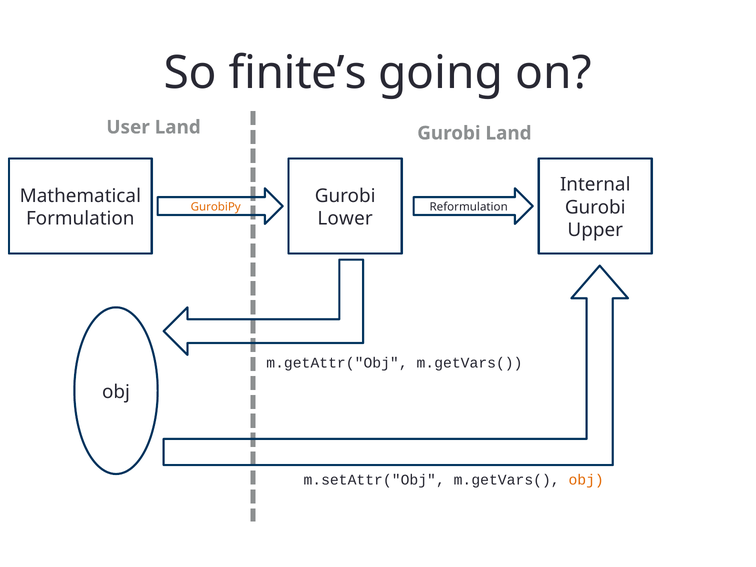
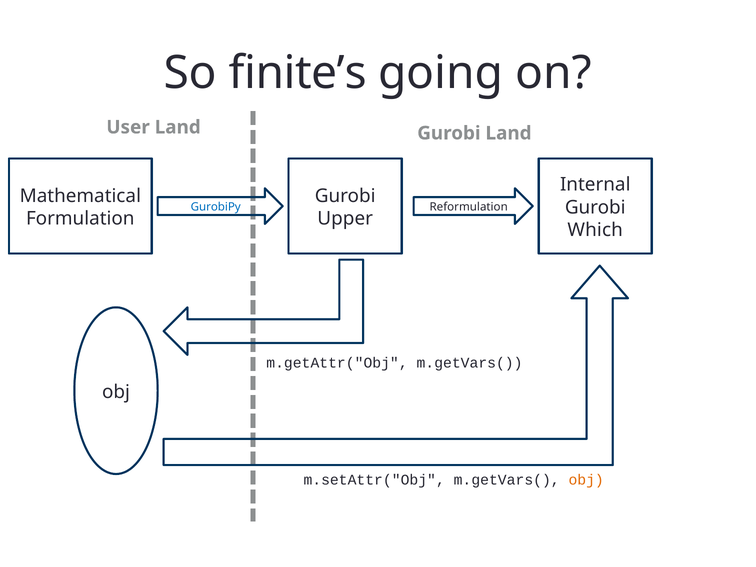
GurobiPy colour: orange -> blue (216, 207)
Lower: Lower -> Upper (345, 219)
Upper: Upper -> Which (595, 230)
